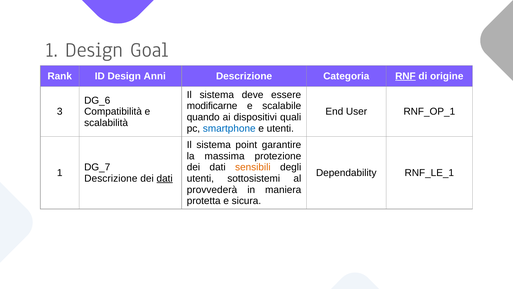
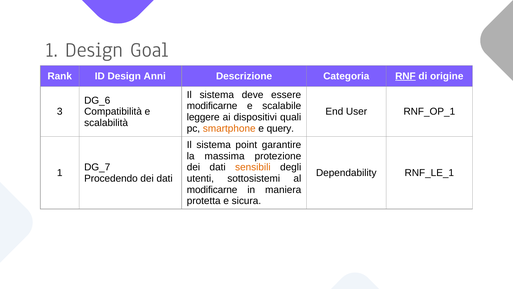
quando: quando -> leggere (203, 117)
smartphone colour: blue -> orange (229, 128)
e utenti: utenti -> query (280, 128)
Descrizione: Descrizione -> Procedendo (111, 178)
dati underline: present -> none (165, 178)
provvederà: provvederà -> modificarne (212, 189)
